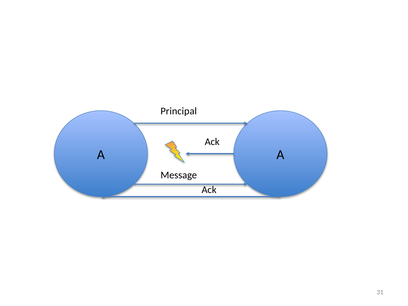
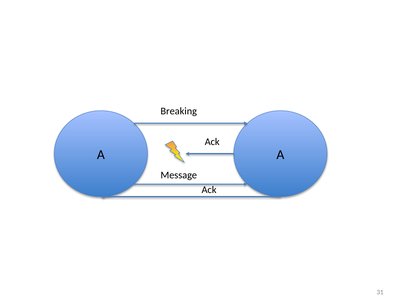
Principal: Principal -> Breaking (179, 111)
